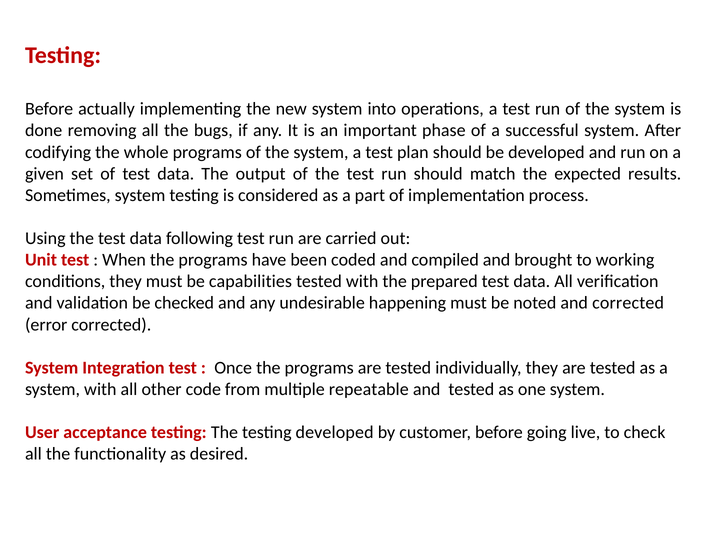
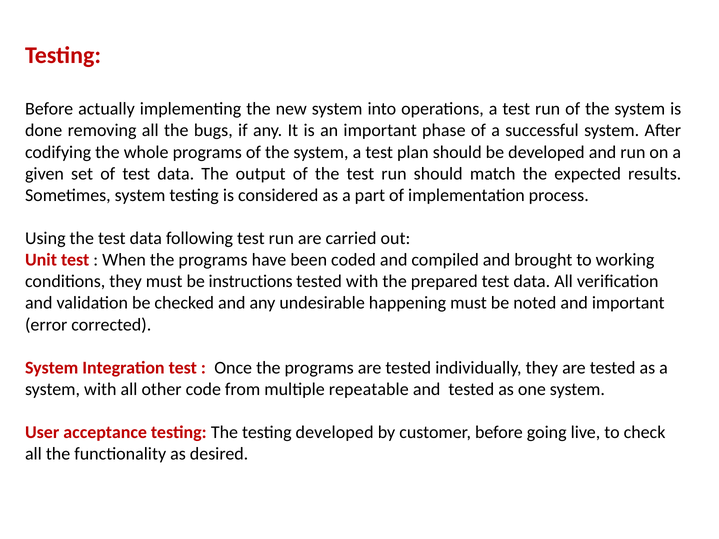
capabilities: capabilities -> instructions (251, 282)
and corrected: corrected -> important (628, 303)
